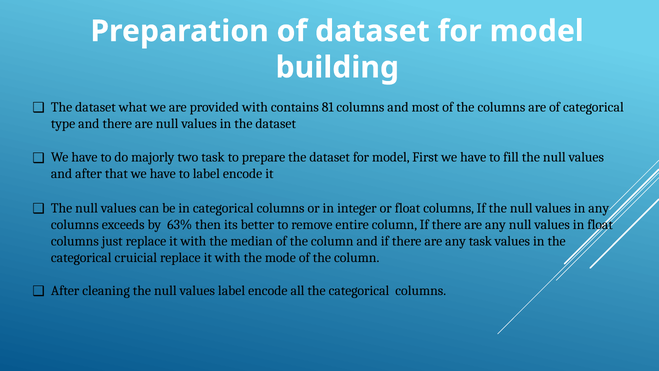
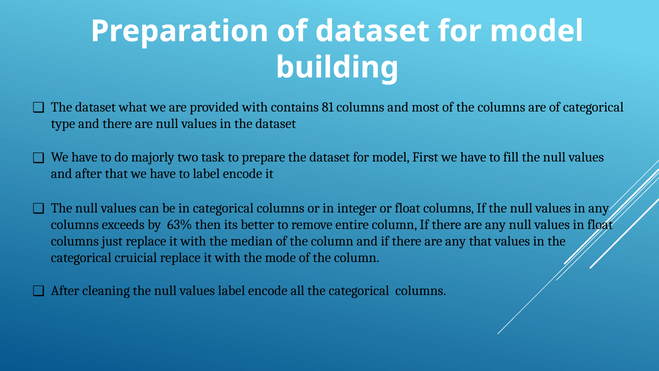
any task: task -> that (480, 241)
